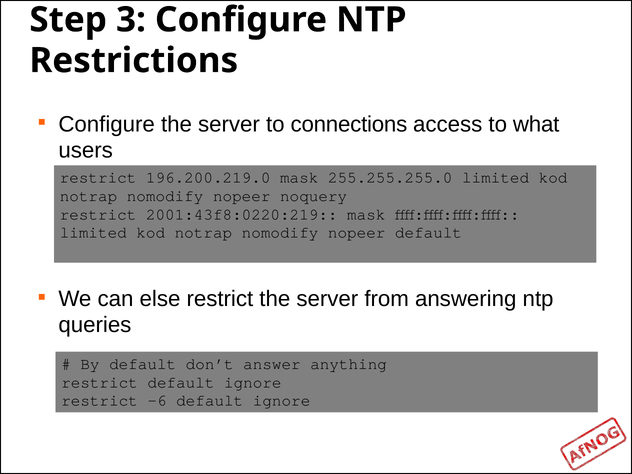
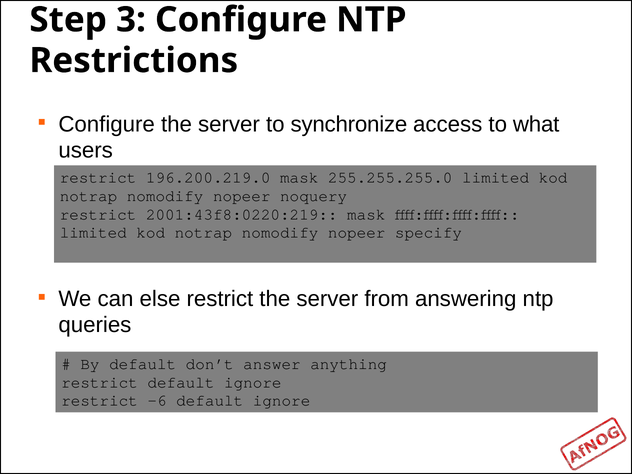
connections: connections -> synchronize (349, 124)
nopeer default: default -> specify (429, 233)
